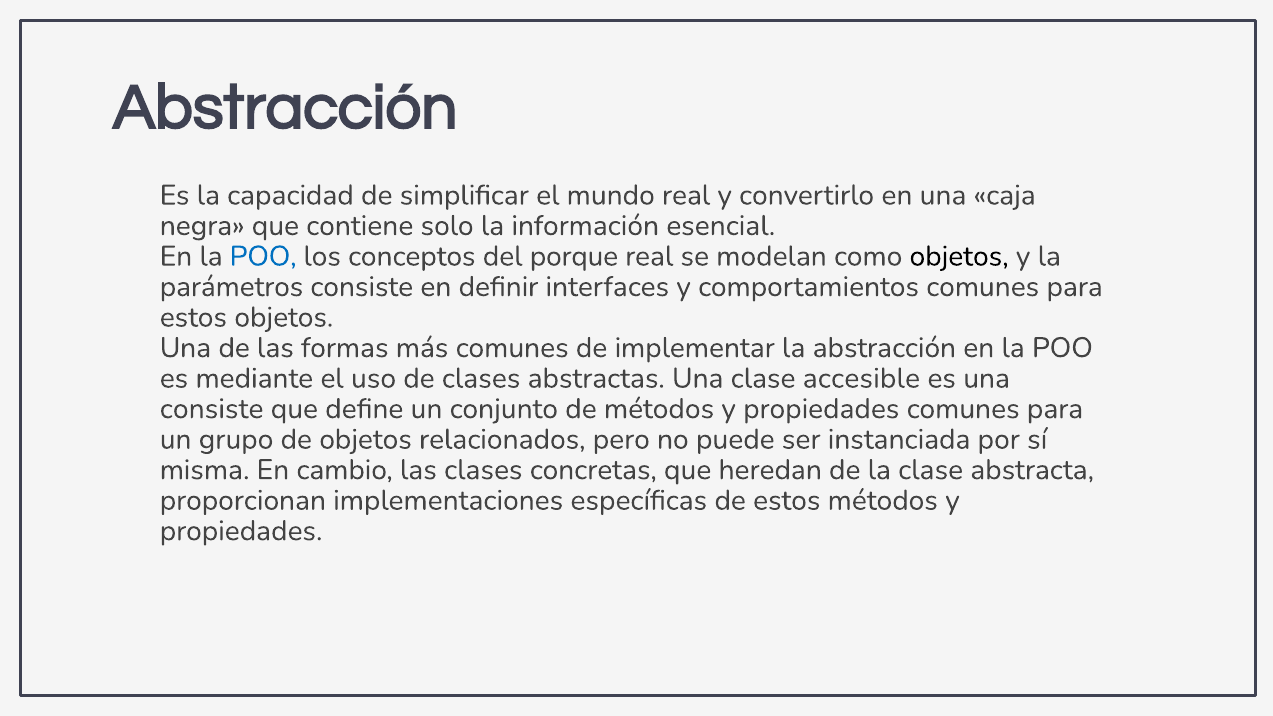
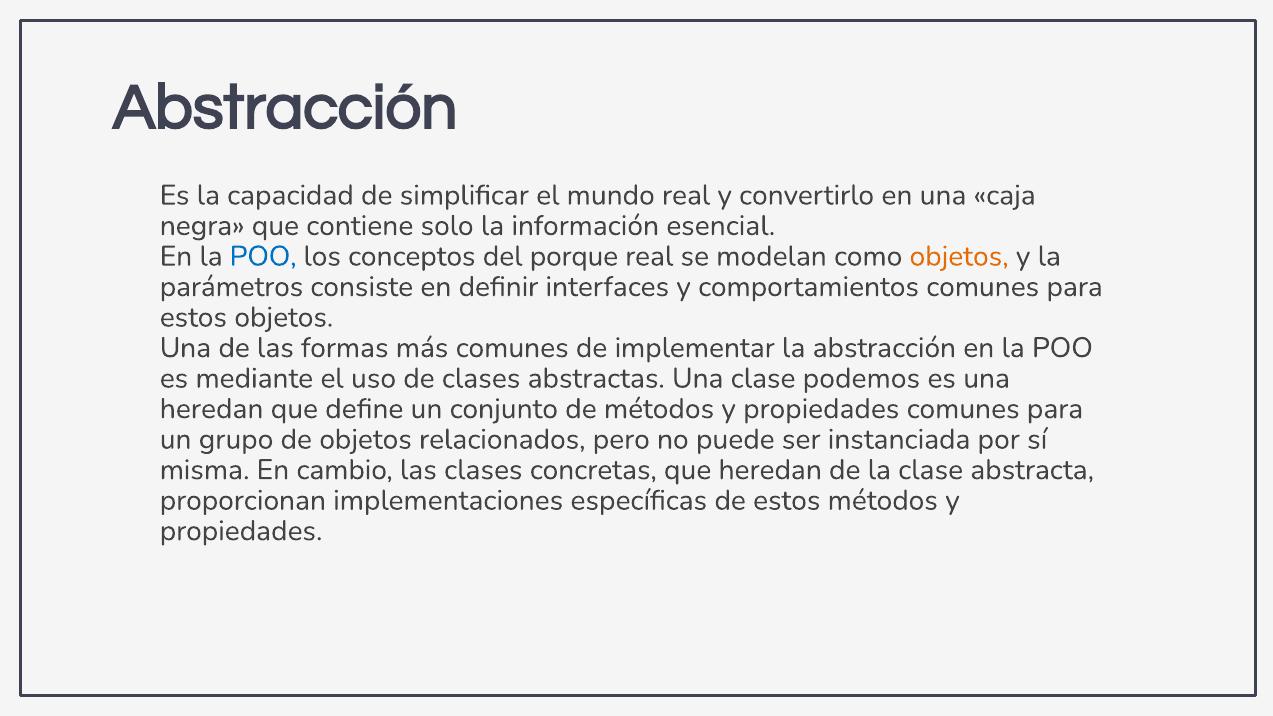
objetos colour: black -> orange (959, 256)
accesible: accesible -> podemos (861, 378)
consiste: consiste -> heredan (212, 409)
